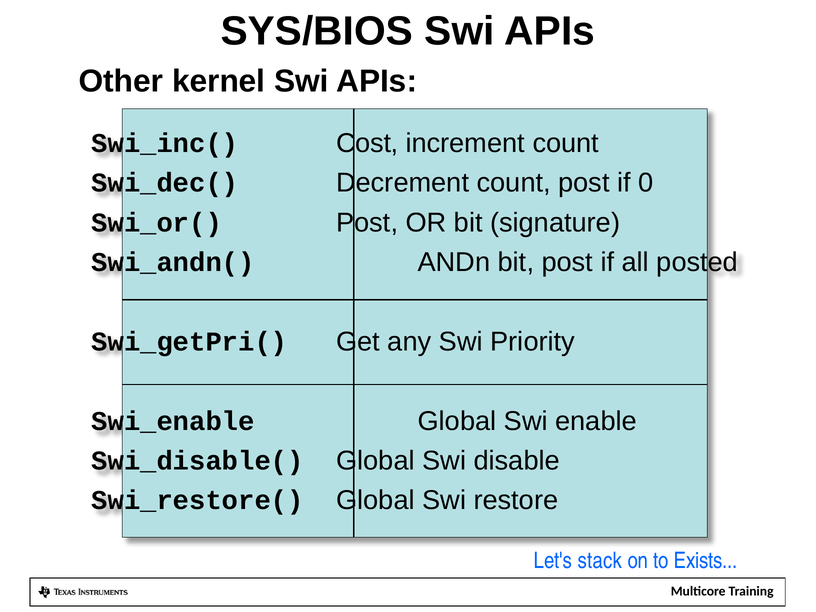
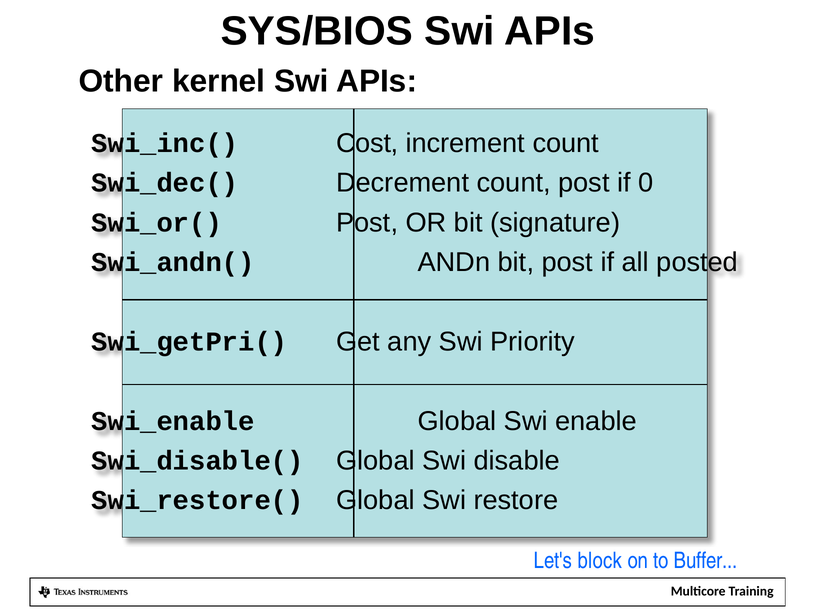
stack: stack -> block (600, 561)
Exists: Exists -> Buffer (706, 561)
